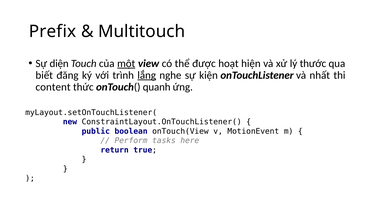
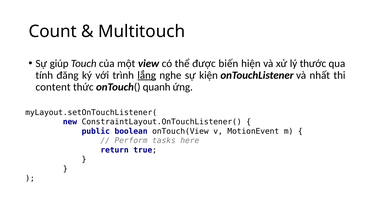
Prefix: Prefix -> Count (53, 31)
diện: diện -> giúp (59, 63)
một underline: present -> none (126, 63)
hoạt: hoạt -> biến (228, 63)
biết: biết -> tính (44, 75)
